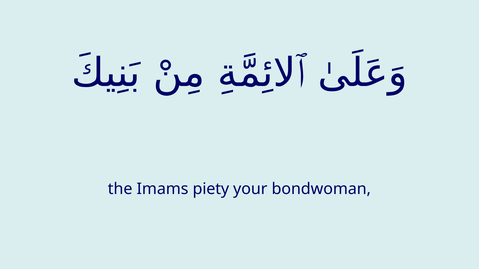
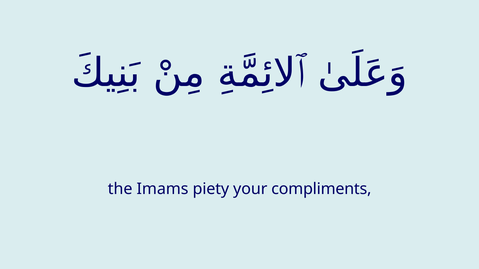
bondwoman: bondwoman -> compliments (321, 189)
